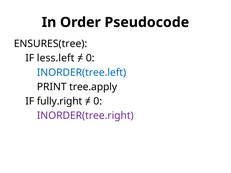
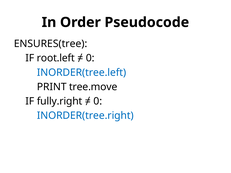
less.left: less.left -> root.left (56, 58)
tree.apply: tree.apply -> tree.move (93, 87)
INORDER(tree.right colour: purple -> blue (85, 116)
